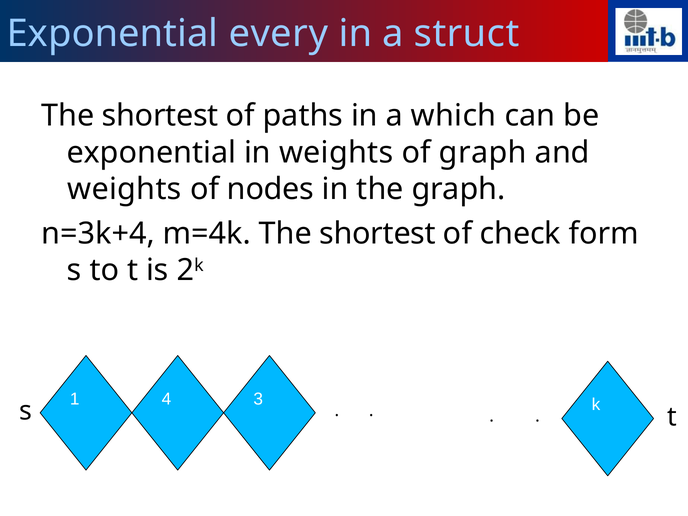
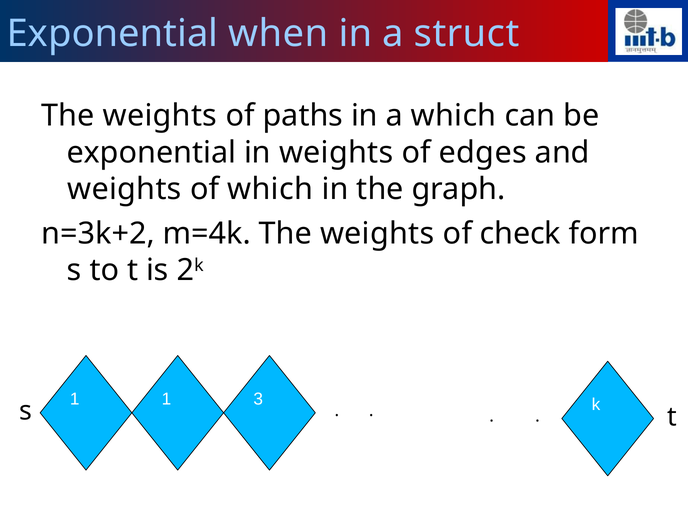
every: every -> when (278, 34)
shortest: shortest -> weights (160, 116)
of graph: graph -> edges (483, 152)
of nodes: nodes -> which (270, 189)
n=3k+4: n=3k+4 -> n=3k+2 (98, 233)
m=4k The shortest: shortest -> weights (377, 233)
1 4: 4 -> 1 (166, 399)
